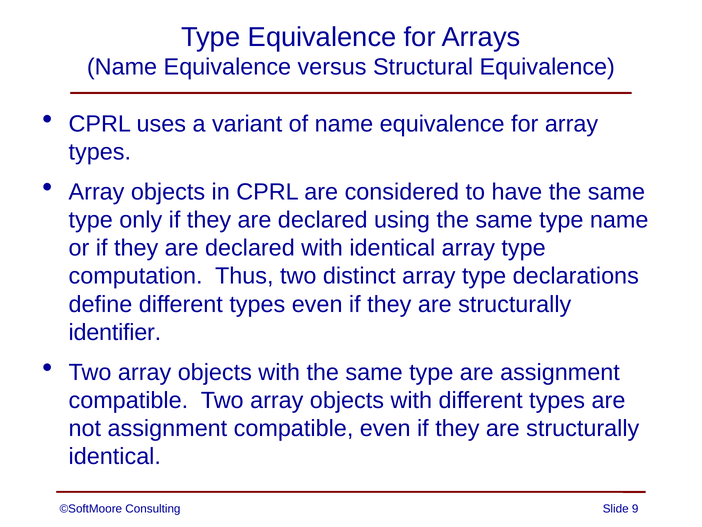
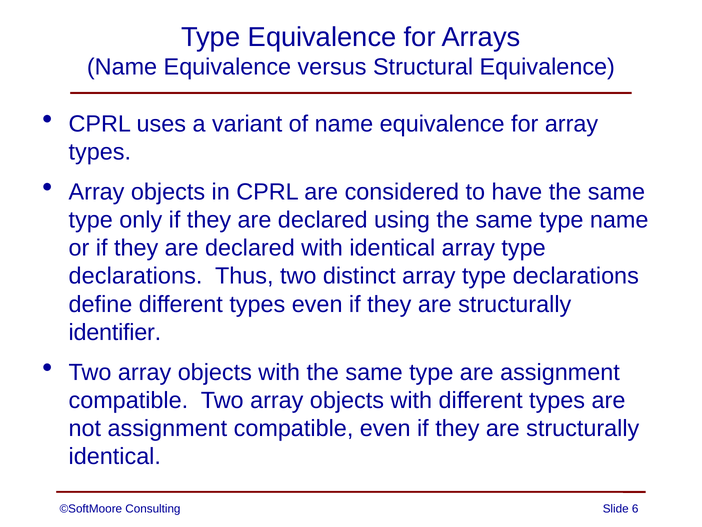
computation: computation -> declarations (136, 276)
9: 9 -> 6 (635, 509)
